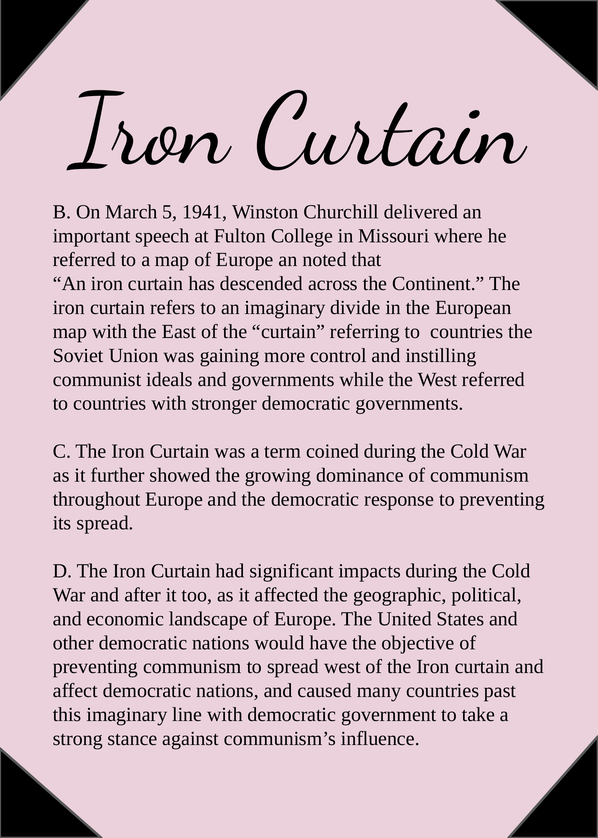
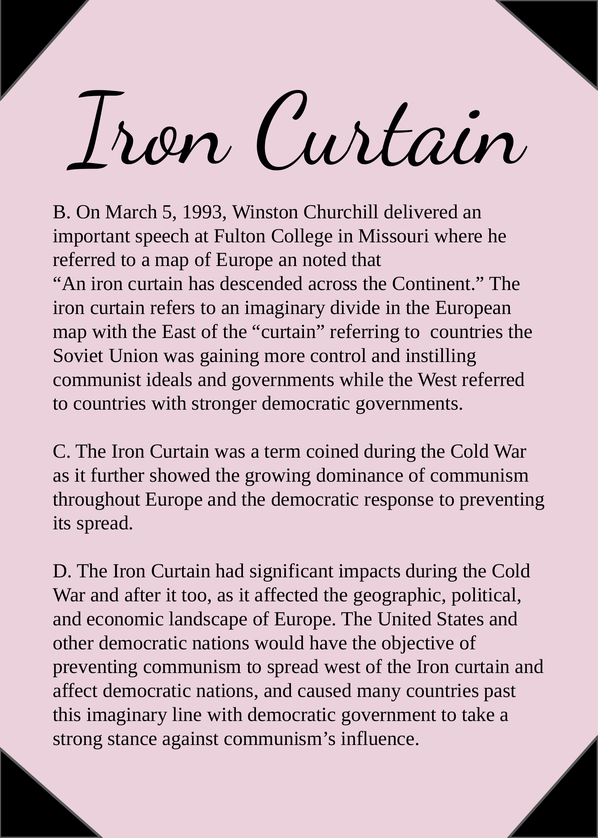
1941: 1941 -> 1993 (205, 212)
